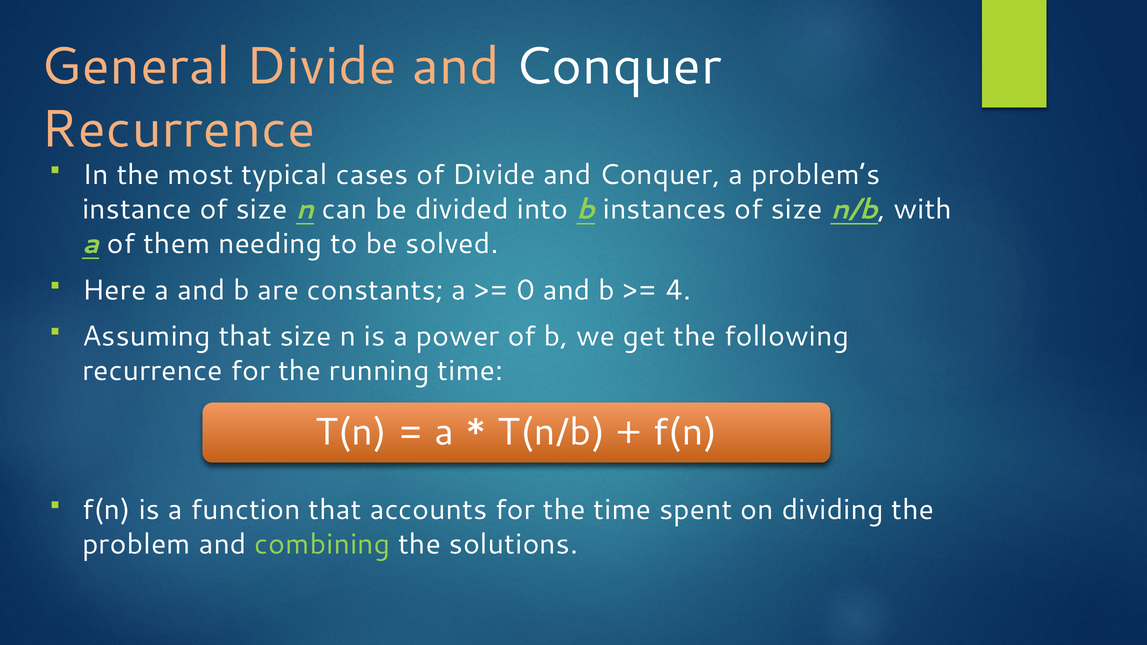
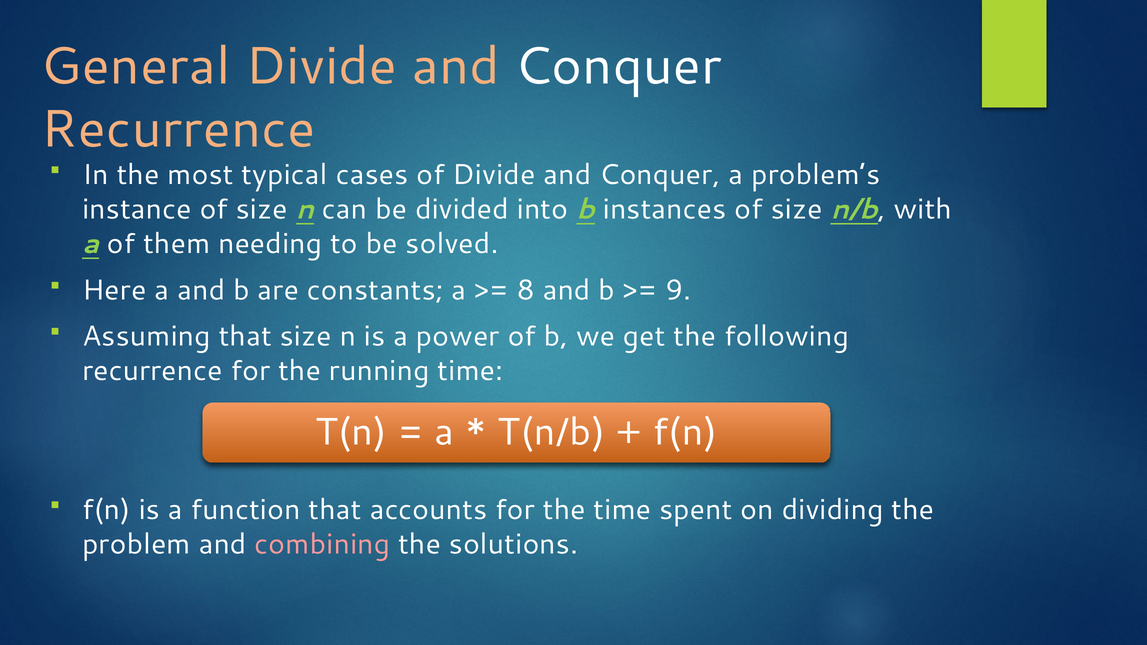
0: 0 -> 8 (526, 290)
4: 4 -> 9 (678, 290)
combining colour: light green -> pink (322, 544)
